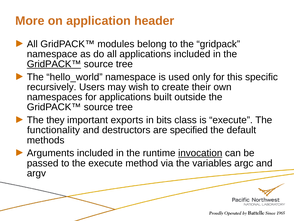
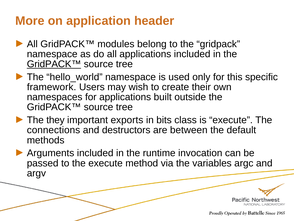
recursively: recursively -> framework (52, 87)
functionality: functionality -> connections (53, 130)
specified: specified -> between (189, 130)
invocation underline: present -> none (200, 153)
